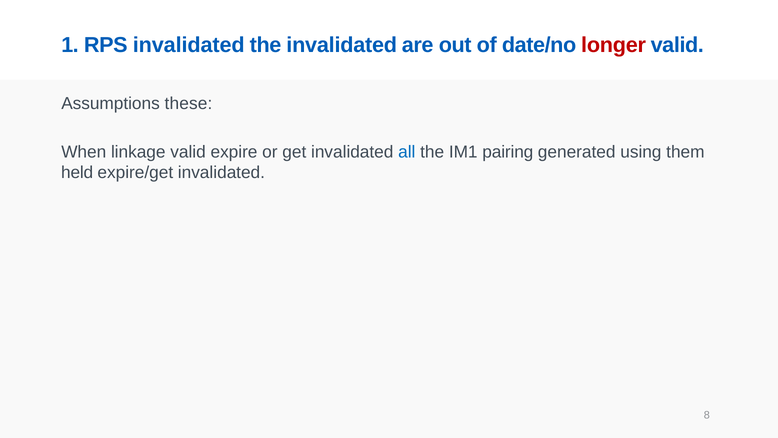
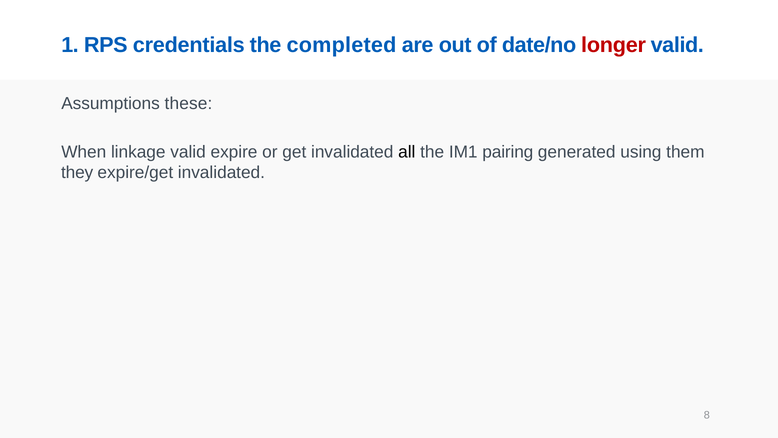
RPS invalidated: invalidated -> credentials (189, 45)
the invalidated: invalidated -> completed (341, 45)
all colour: blue -> black (407, 152)
held: held -> they (77, 172)
